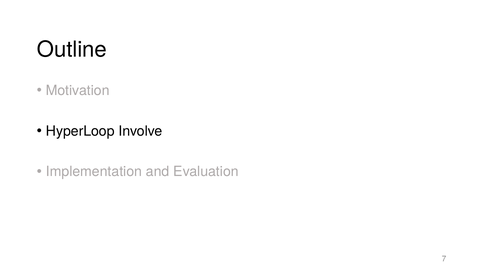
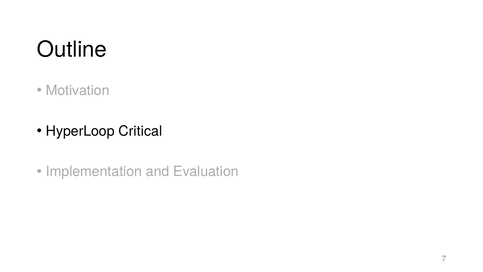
Involve: Involve -> Critical (140, 131)
